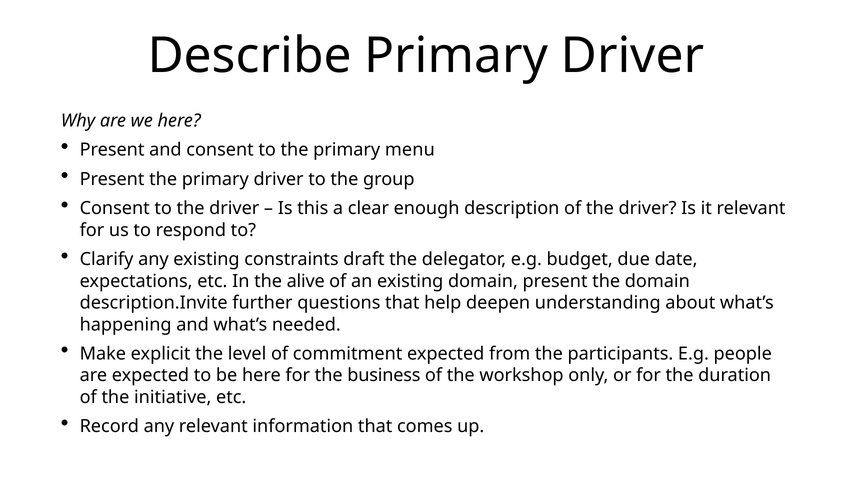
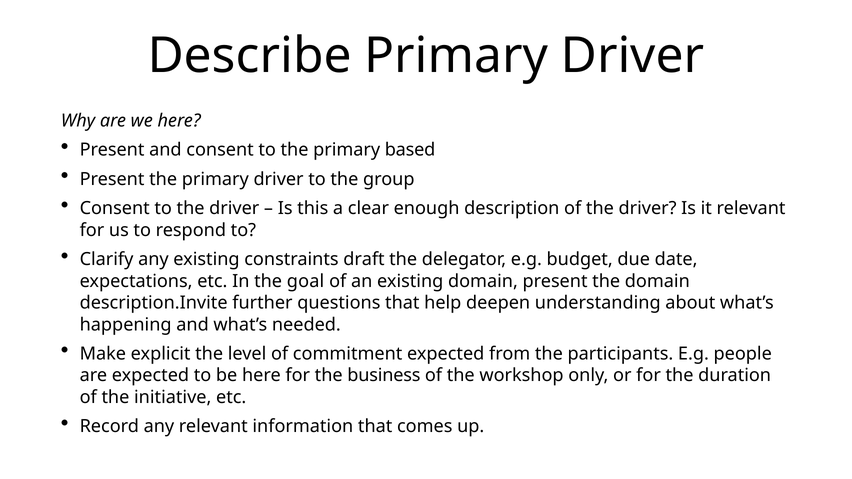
menu: menu -> based (410, 150)
alive: alive -> goal (306, 281)
